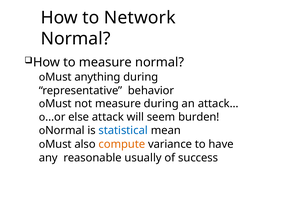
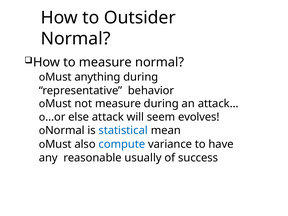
Network: Network -> Outsider (140, 18)
burden: burden -> evolves (199, 117)
compute colour: orange -> blue (122, 144)
